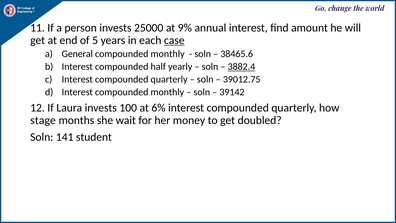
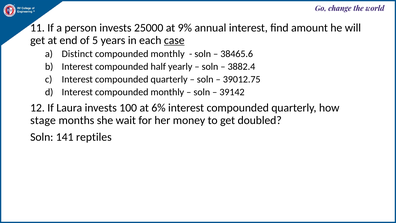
General: General -> Distinct (77, 54)
3882.4 underline: present -> none (241, 67)
student: student -> reptiles (94, 137)
